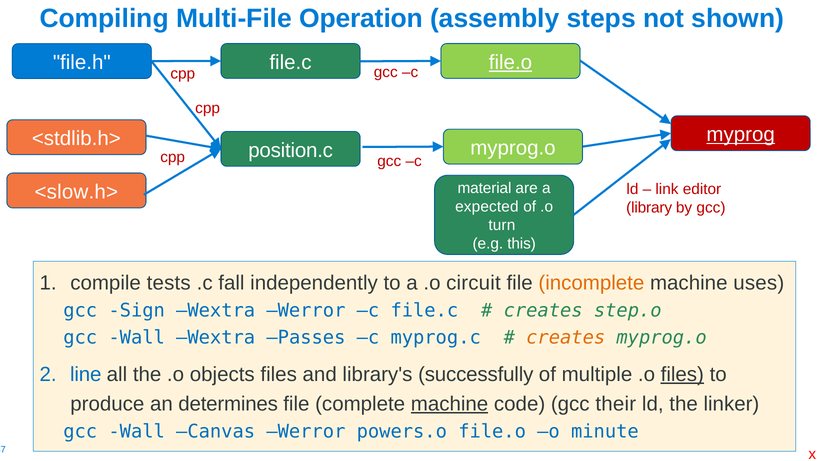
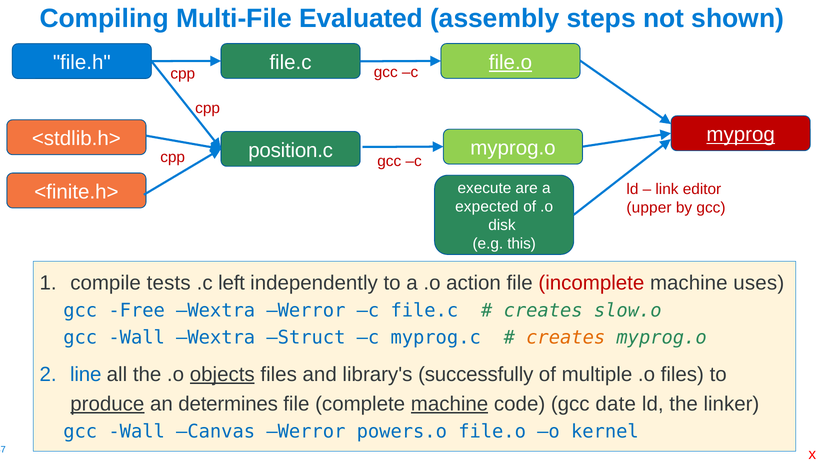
Operation: Operation -> Evaluated (361, 18)
material: material -> execute (484, 188)
<slow.h>: <slow.h> -> <finite.h> (76, 192)
library: library -> upper (649, 208)
turn: turn -> disk (502, 225)
fall: fall -> left (232, 283)
circuit: circuit -> action (474, 283)
incomplete colour: orange -> red (591, 283)
Sign: Sign -> Free (137, 311)
step.o: step.o -> slow.o (628, 311)
Passes: Passes -> Struct (306, 338)
objects underline: none -> present (222, 375)
files underline: present -> none (682, 375)
produce underline: none -> present (107, 404)
their: their -> date (616, 404)
minute: minute -> kernel (605, 432)
